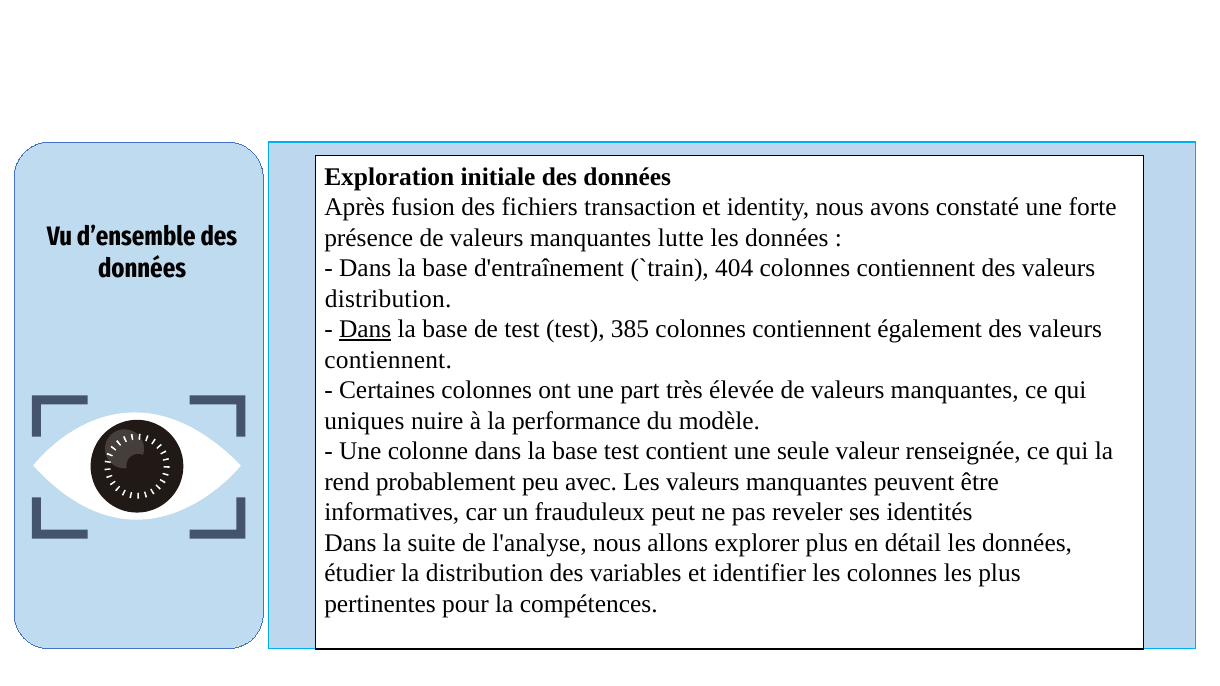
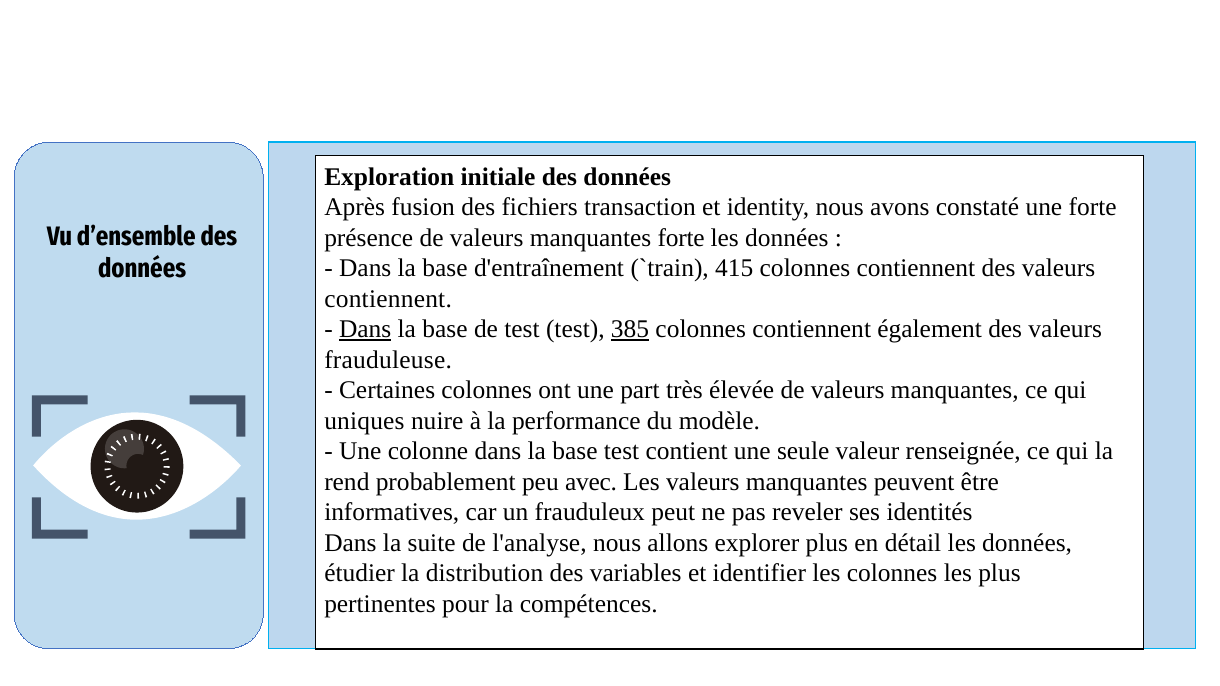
manquantes lutte: lutte -> forte (681, 238)
404: 404 -> 415 (734, 268)
distribution: distribution -> contiennent (388, 299)
385 underline: none -> present (630, 329)
contiennent: contiennent -> frauduleuse (388, 360)
